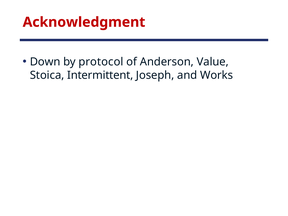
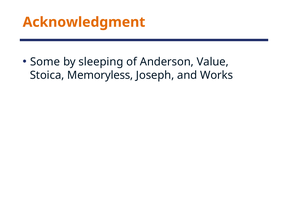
Acknowledgment colour: red -> orange (84, 22)
Down: Down -> Some (45, 62)
protocol: protocol -> sleeping (101, 62)
Intermittent: Intermittent -> Memoryless (100, 75)
